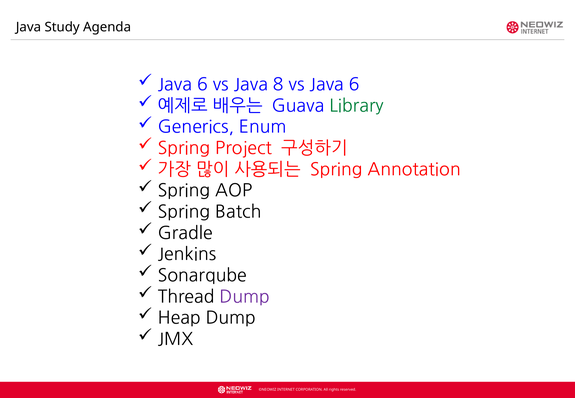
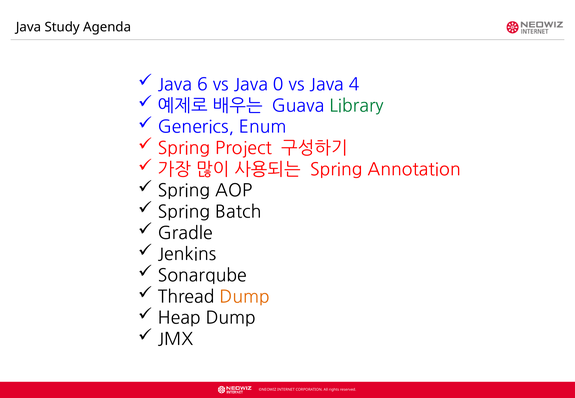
8: 8 -> 0 (278, 85)
vs Java 6: 6 -> 4 (354, 85)
Dump colour: purple -> orange (245, 297)
